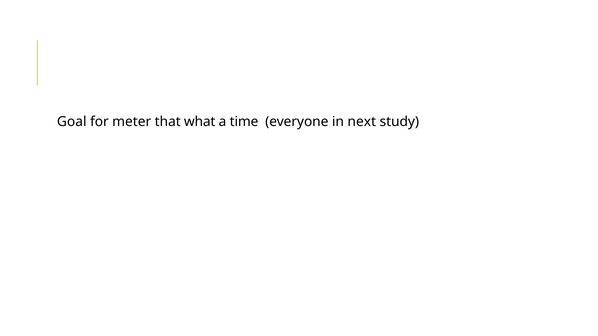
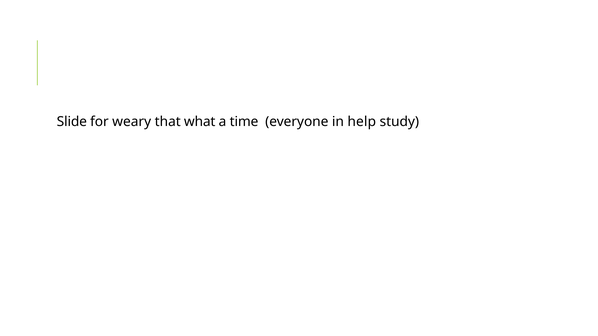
Goal: Goal -> Slide (72, 122)
meter: meter -> weary (132, 122)
next: next -> help (362, 122)
